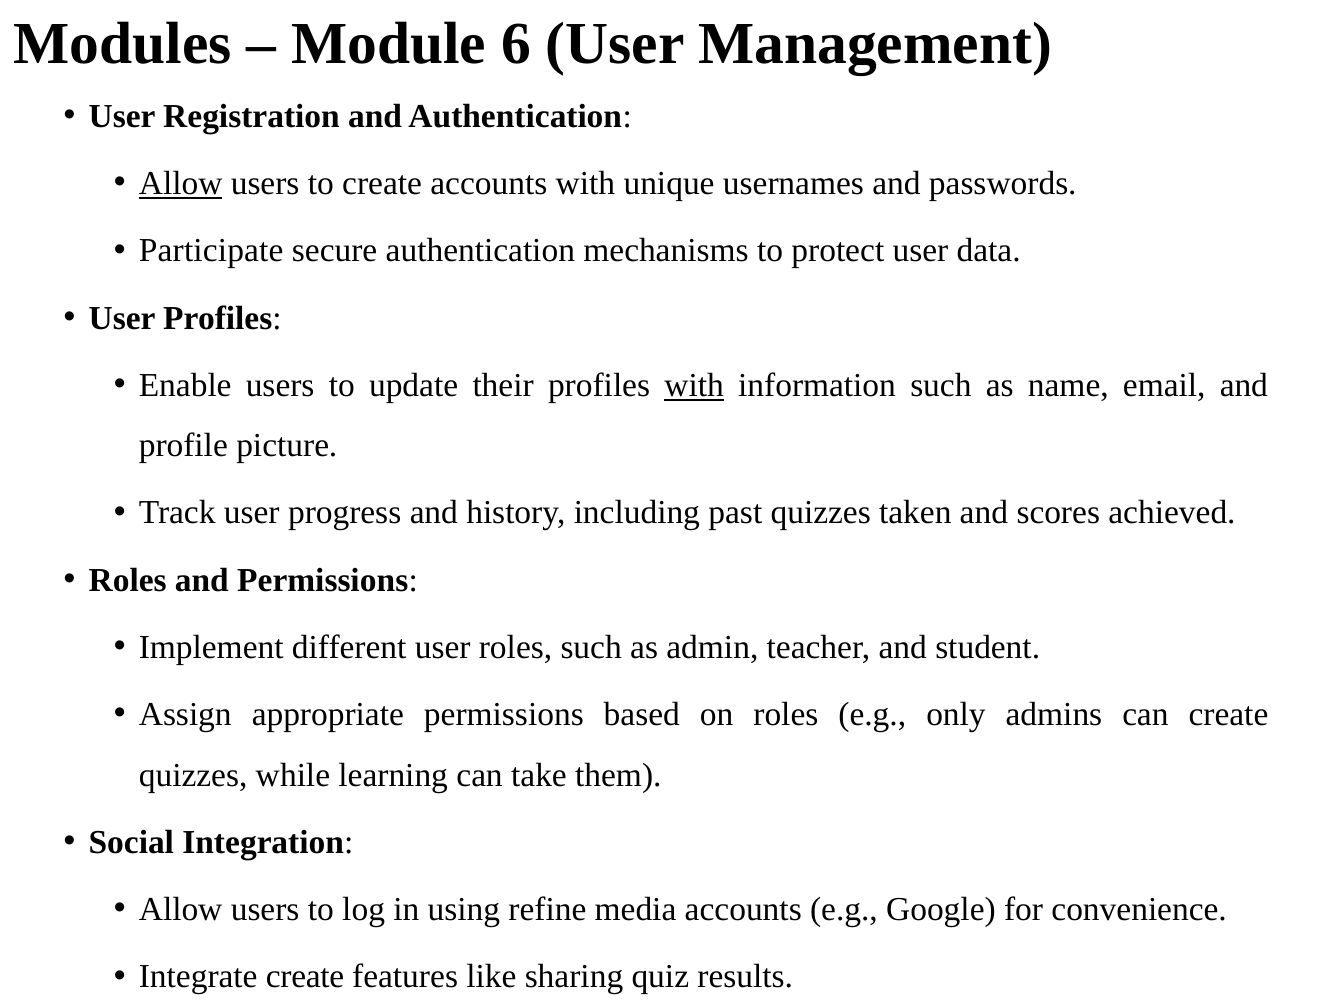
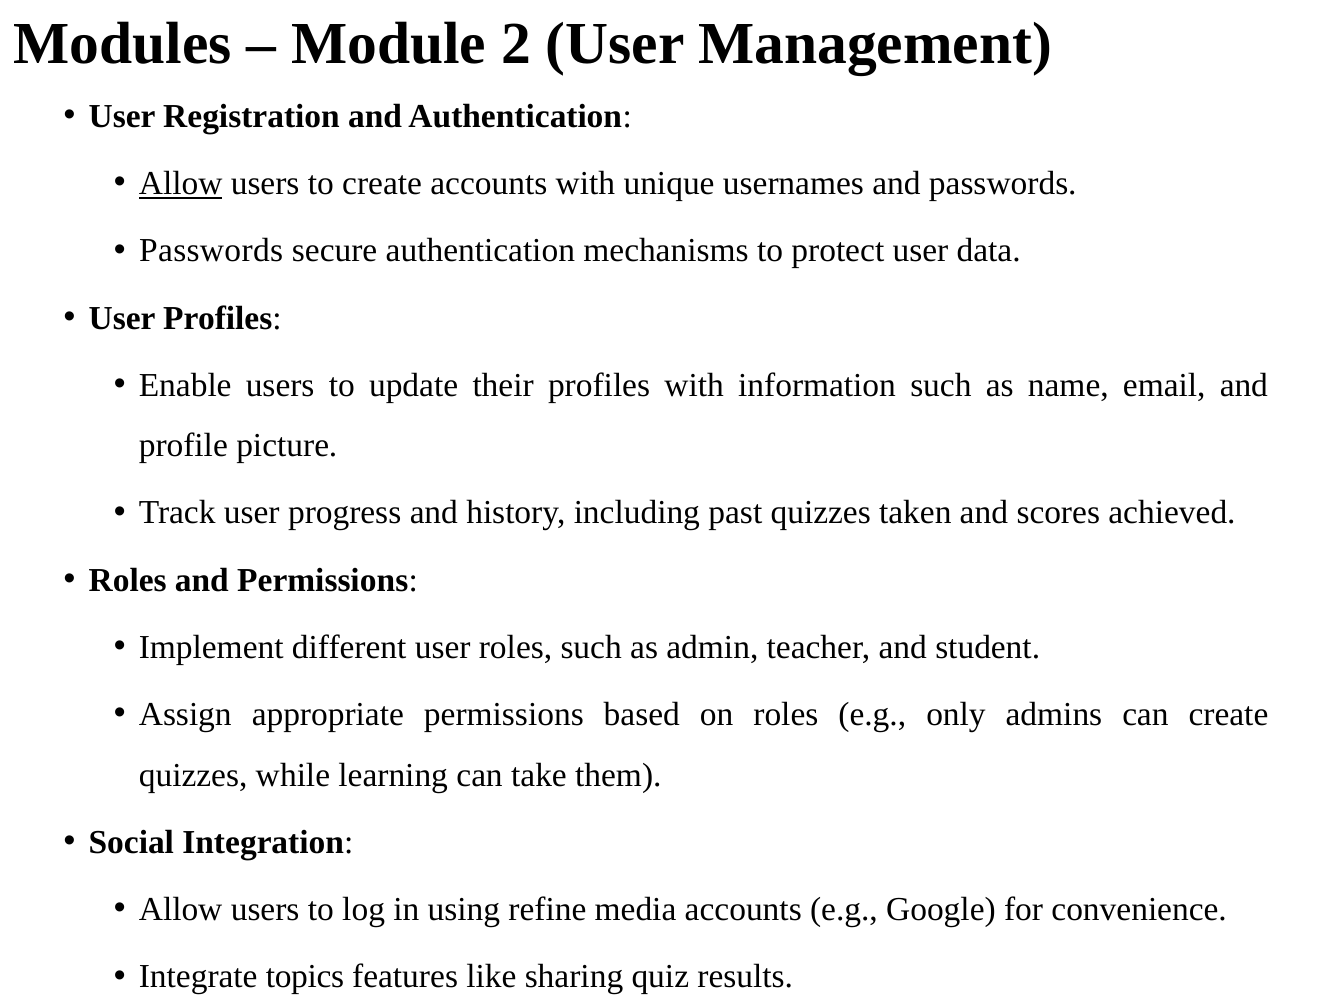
6: 6 -> 2 (516, 44)
Participate: Participate -> Passwords (211, 251)
with underline: present -> none (694, 385)
Integrate create: create -> topics (305, 976)
